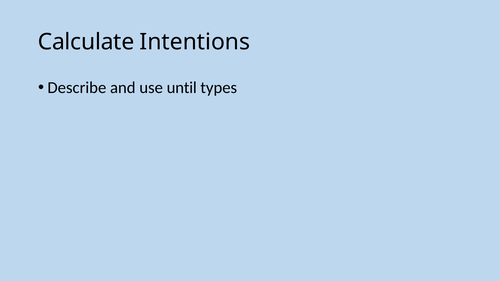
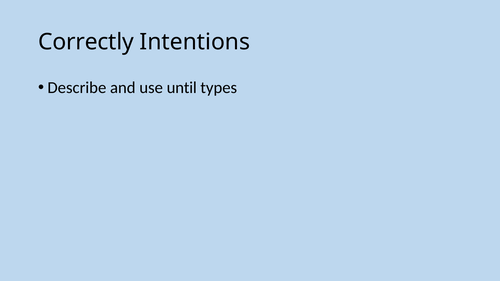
Calculate: Calculate -> Correctly (86, 42)
